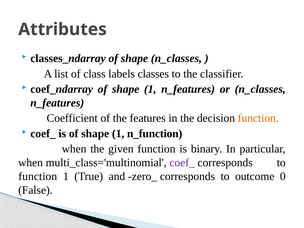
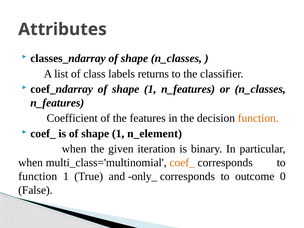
classes: classes -> returns (153, 74)
n_function: n_function -> n_element (155, 134)
given function: function -> iteration (156, 149)
coef_ colour: purple -> orange (182, 163)
zero_: zero_ -> only_ (143, 176)
